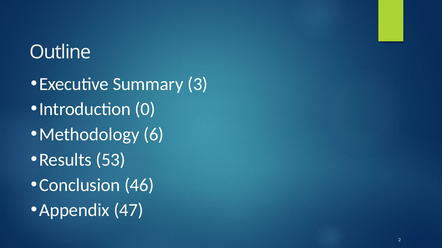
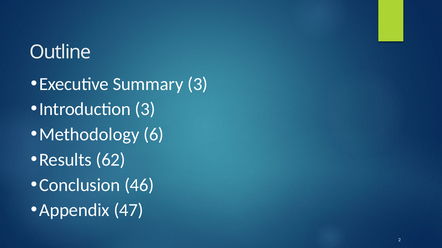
Introduction 0: 0 -> 3 (145, 110)
53: 53 -> 62 (111, 160)
